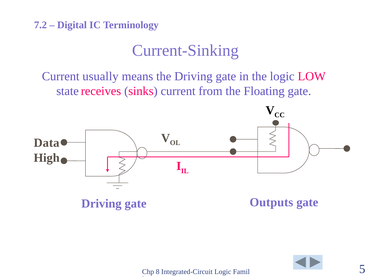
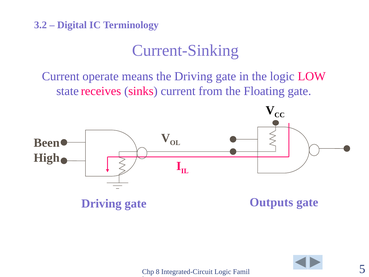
7.2: 7.2 -> 3.2 (41, 25)
usually: usually -> operate (101, 76)
Data: Data -> Been (47, 143)
